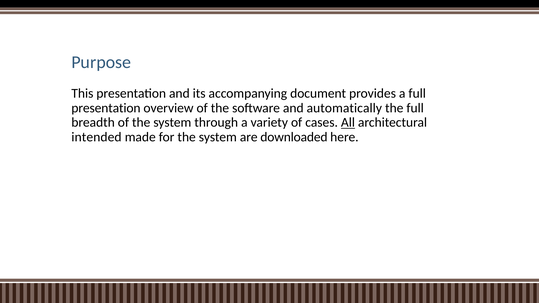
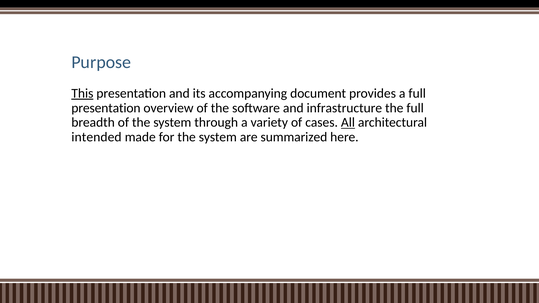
This underline: none -> present (82, 93)
automatically: automatically -> infrastructure (344, 108)
downloaded: downloaded -> summarized (294, 137)
